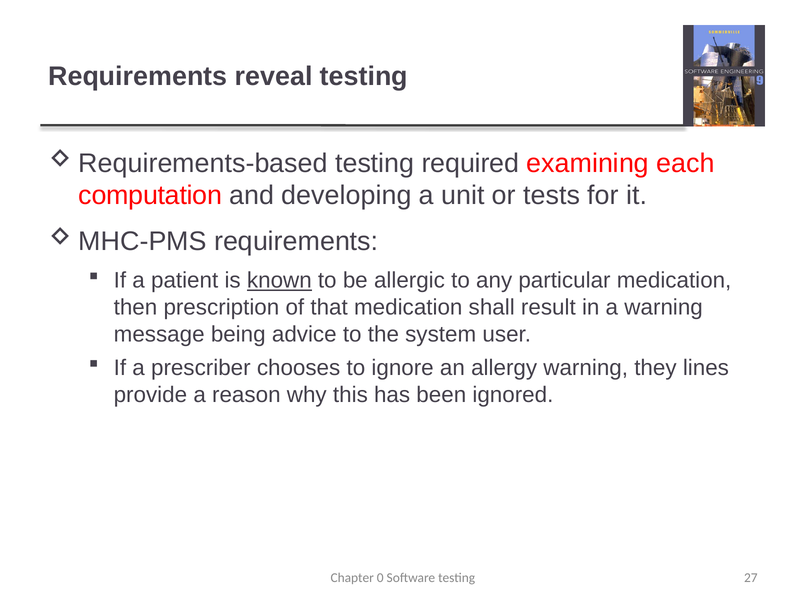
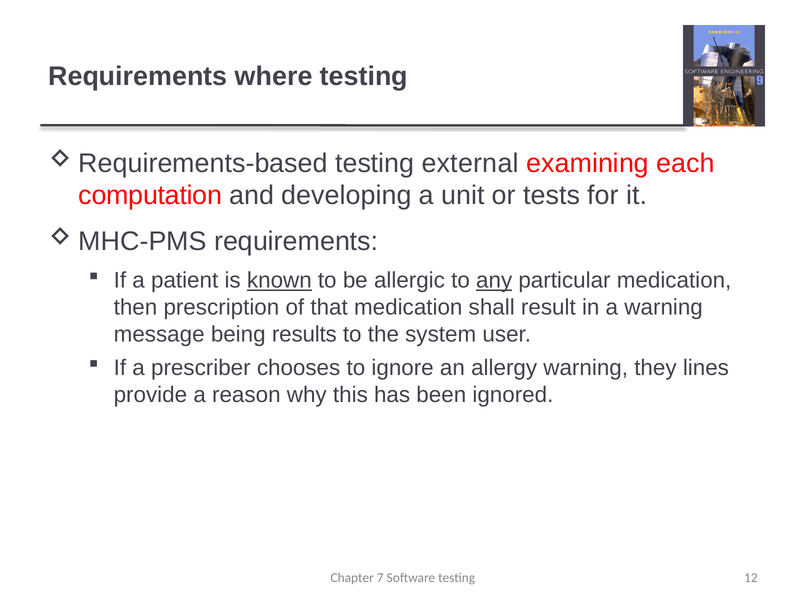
reveal: reveal -> where (274, 76)
required: required -> external (470, 163)
any underline: none -> present (494, 280)
advice: advice -> results (304, 334)
0: 0 -> 7 (380, 577)
27: 27 -> 12 (751, 577)
